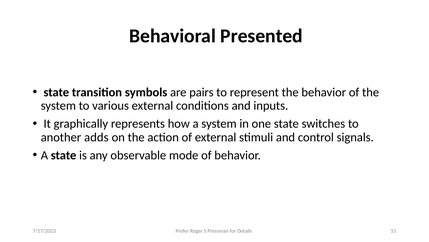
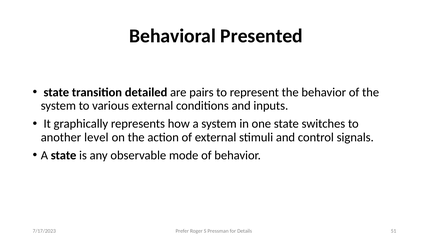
symbols: symbols -> detailed (146, 92)
adds: adds -> level (96, 137)
